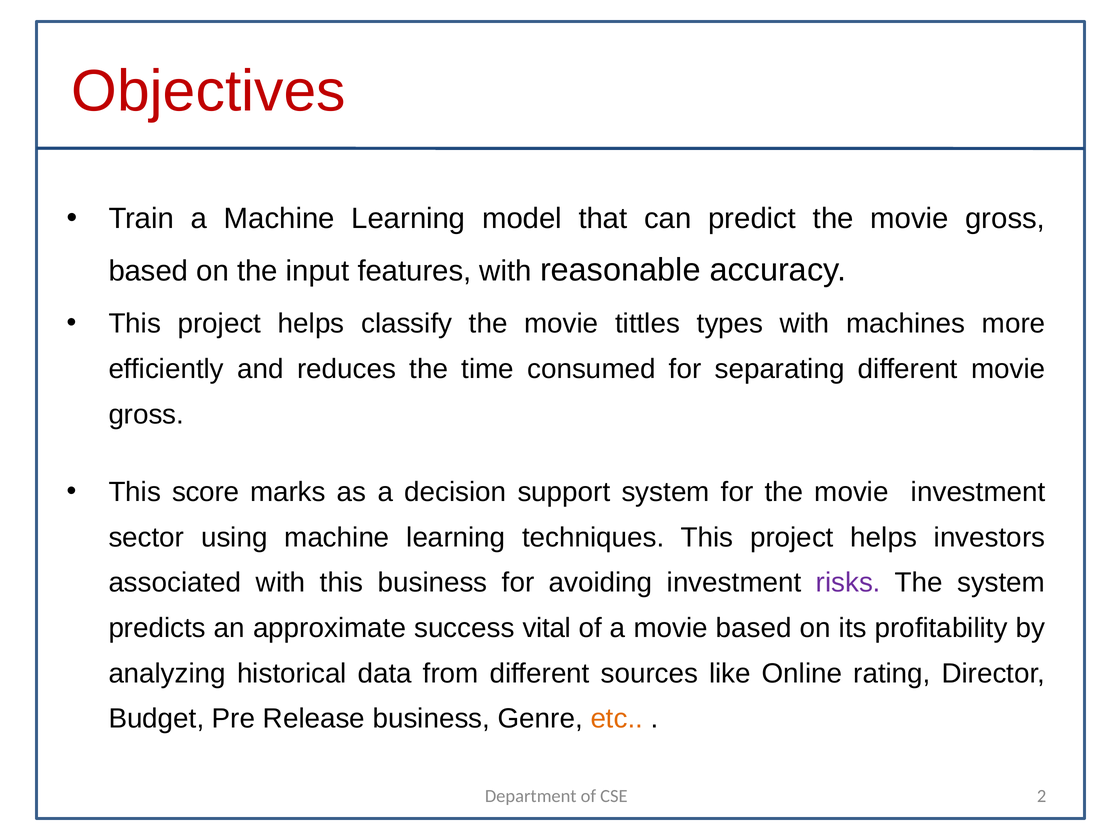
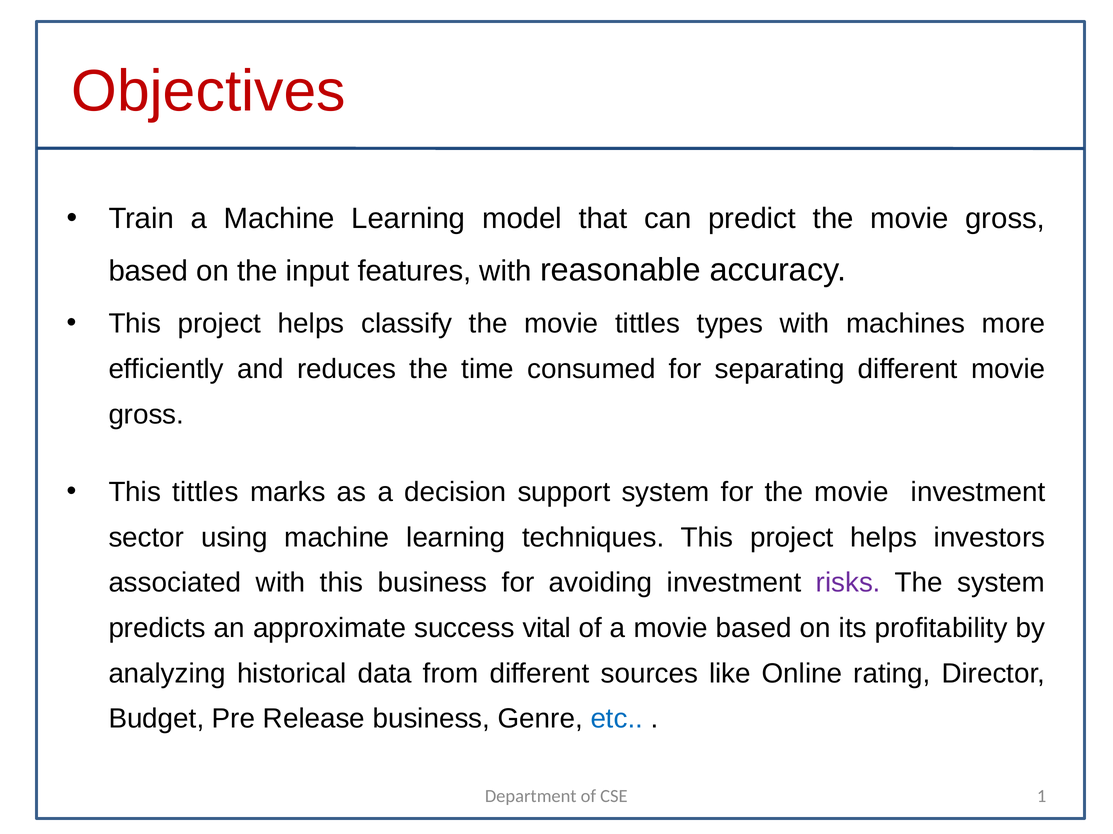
This score: score -> tittles (205, 492)
etc colour: orange -> blue (617, 719)
2: 2 -> 1 (1042, 797)
